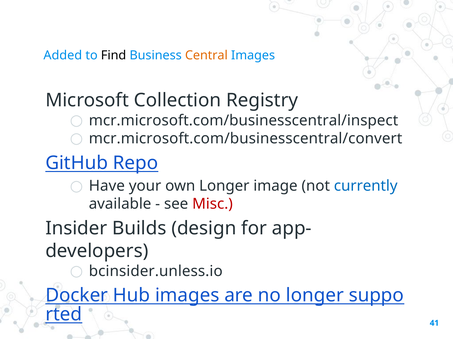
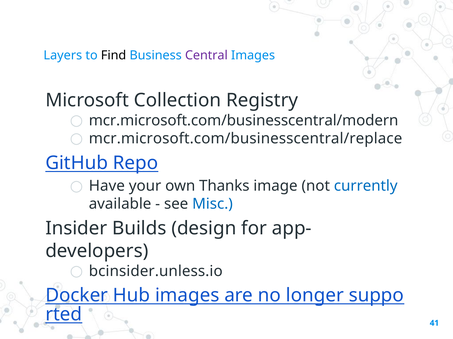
Added: Added -> Layers (63, 56)
Central colour: orange -> purple (206, 56)
mcr.microsoft.com/businesscentral/inspect: mcr.microsoft.com/businesscentral/inspect -> mcr.microsoft.com/businesscentral/modern (244, 121)
mcr.microsoft.com/businesscentral/convert: mcr.microsoft.com/businesscentral/convert -> mcr.microsoft.com/businesscentral/replace (246, 139)
own Longer: Longer -> Thanks (224, 186)
Misc colour: red -> blue (213, 204)
